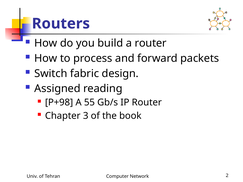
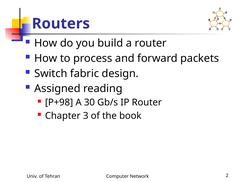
55: 55 -> 30 (89, 103)
